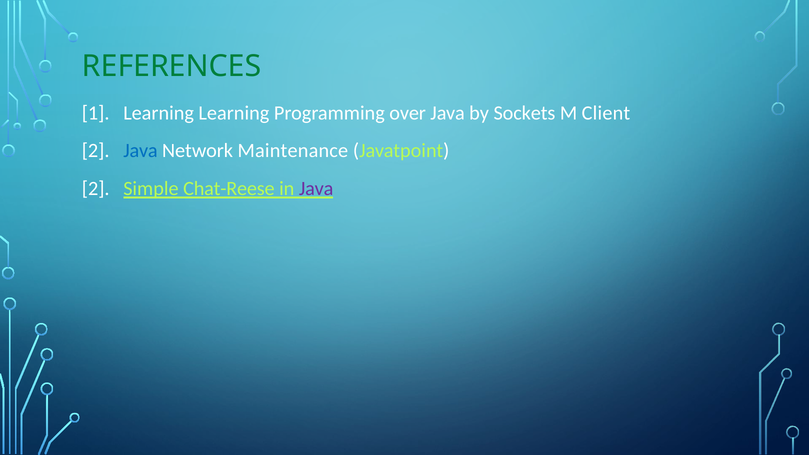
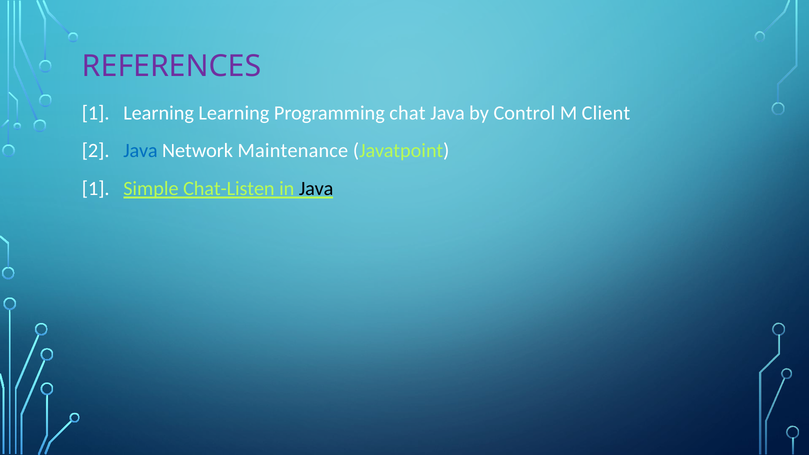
REFERENCES colour: green -> purple (172, 66)
over: over -> chat (407, 113)
Sockets: Sockets -> Control (524, 113)
2: 2 -> 1 (96, 189)
Chat-Reese: Chat-Reese -> Chat-Listen (229, 189)
Java colour: purple -> black (316, 189)
